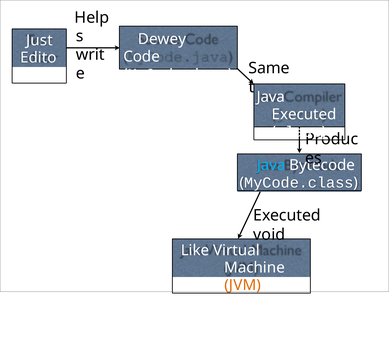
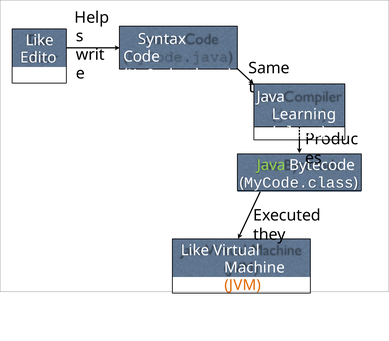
Dewey: Dewey -> Syntax (162, 39)
Just: Just -> Like (40, 40)
Executed: Executed -> Learning (304, 114)
Java colour: light blue -> light green (271, 165)
void: void -> they (269, 235)
